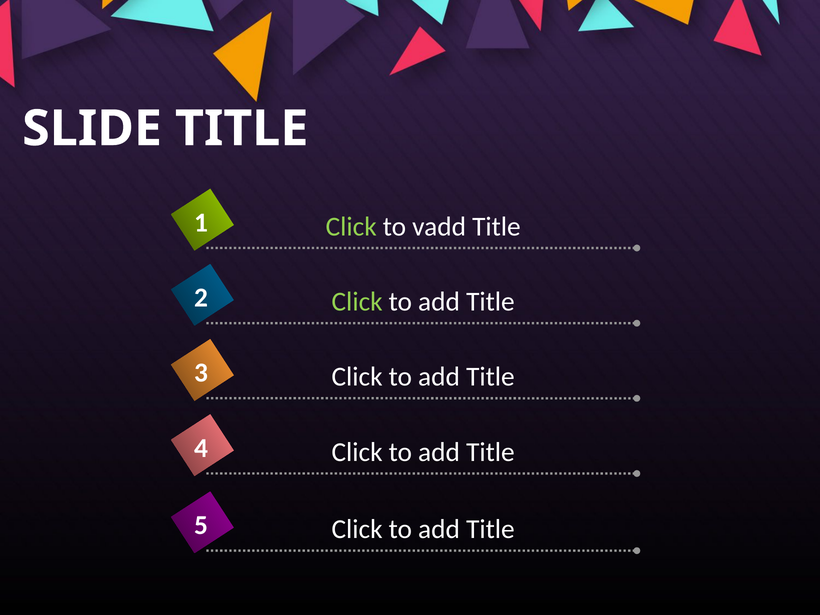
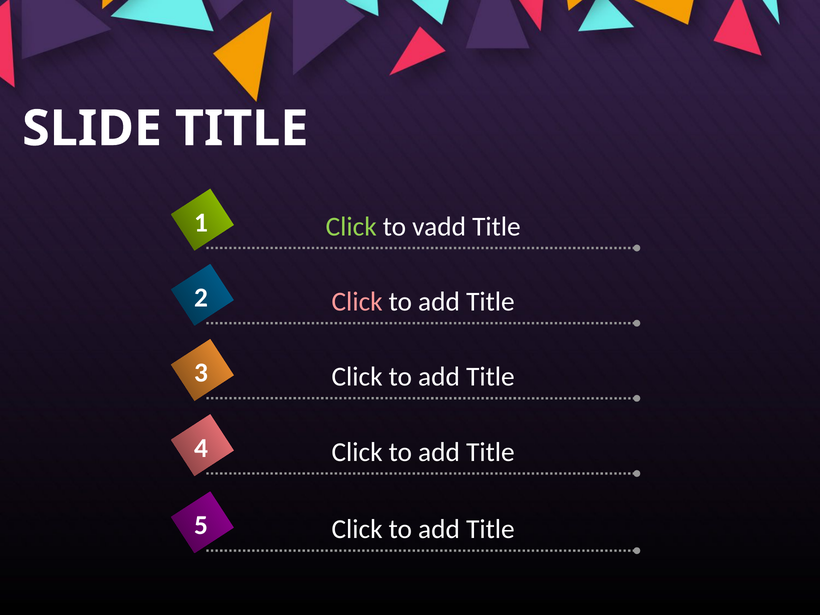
Click colour: light green -> pink (357, 302)
